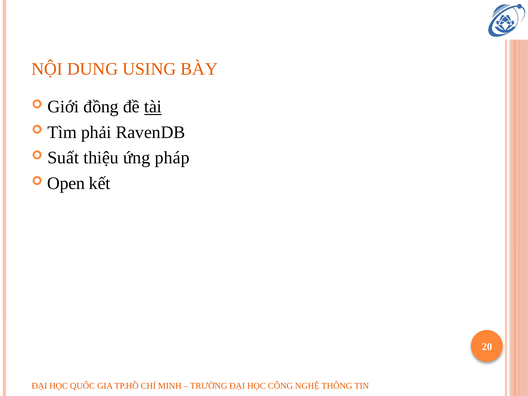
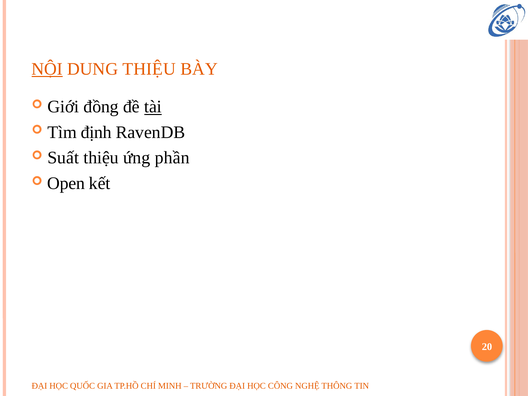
NỘI underline: none -> present (47, 69)
DUNG USING: USING -> THIỆU (149, 69)
phải: phải -> định (96, 132)
pháp: pháp -> phần (172, 158)
